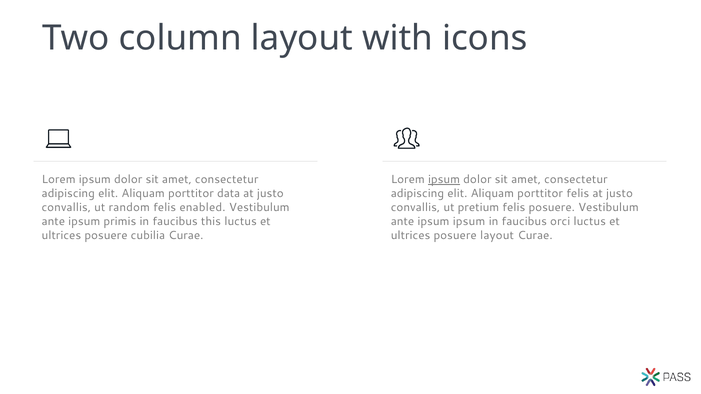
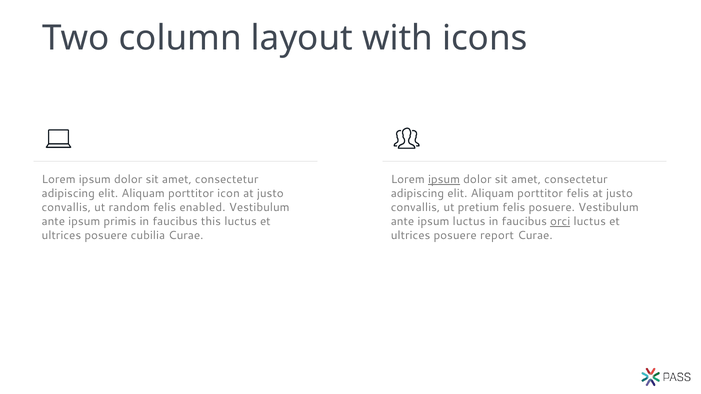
data: data -> icon (229, 194)
ipsum ipsum: ipsum -> luctus (469, 222)
orci underline: none -> present (560, 222)
posuere layout: layout -> report (497, 236)
